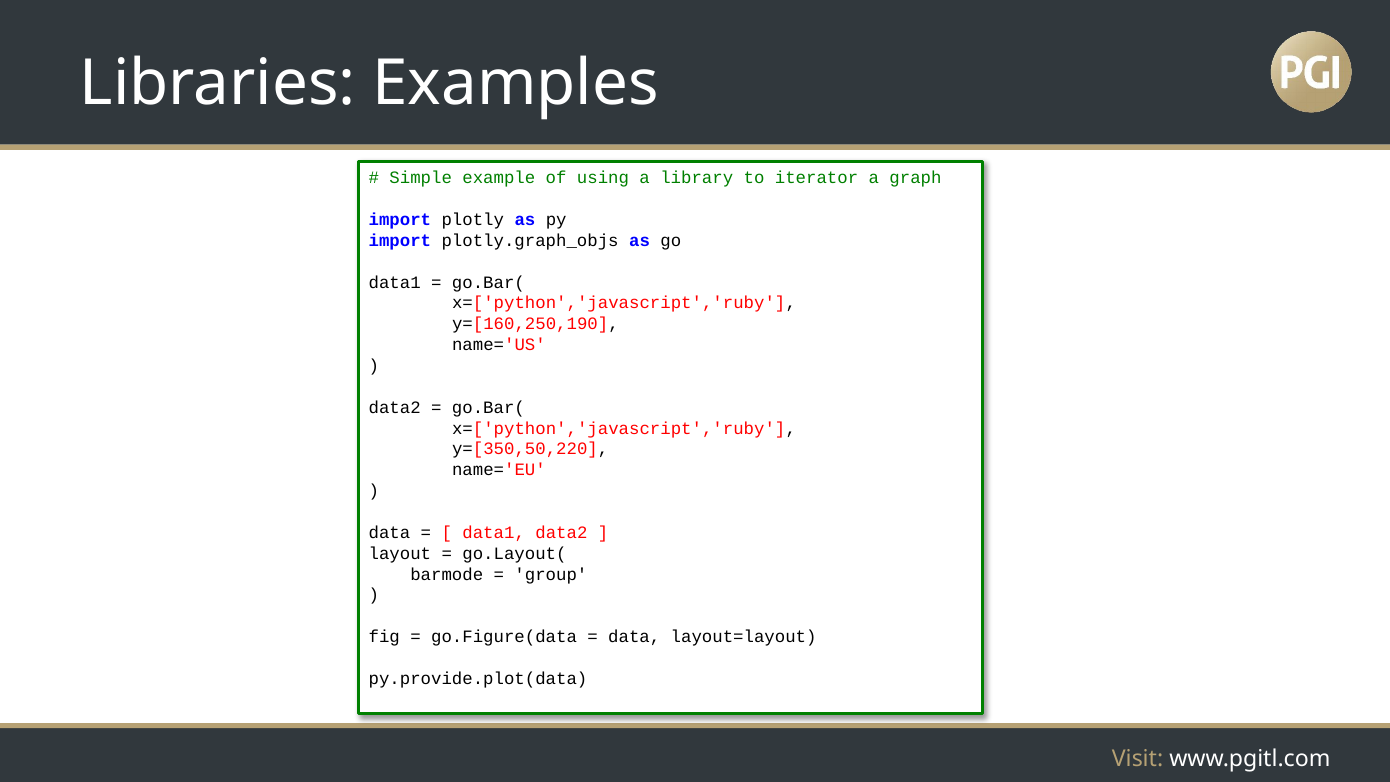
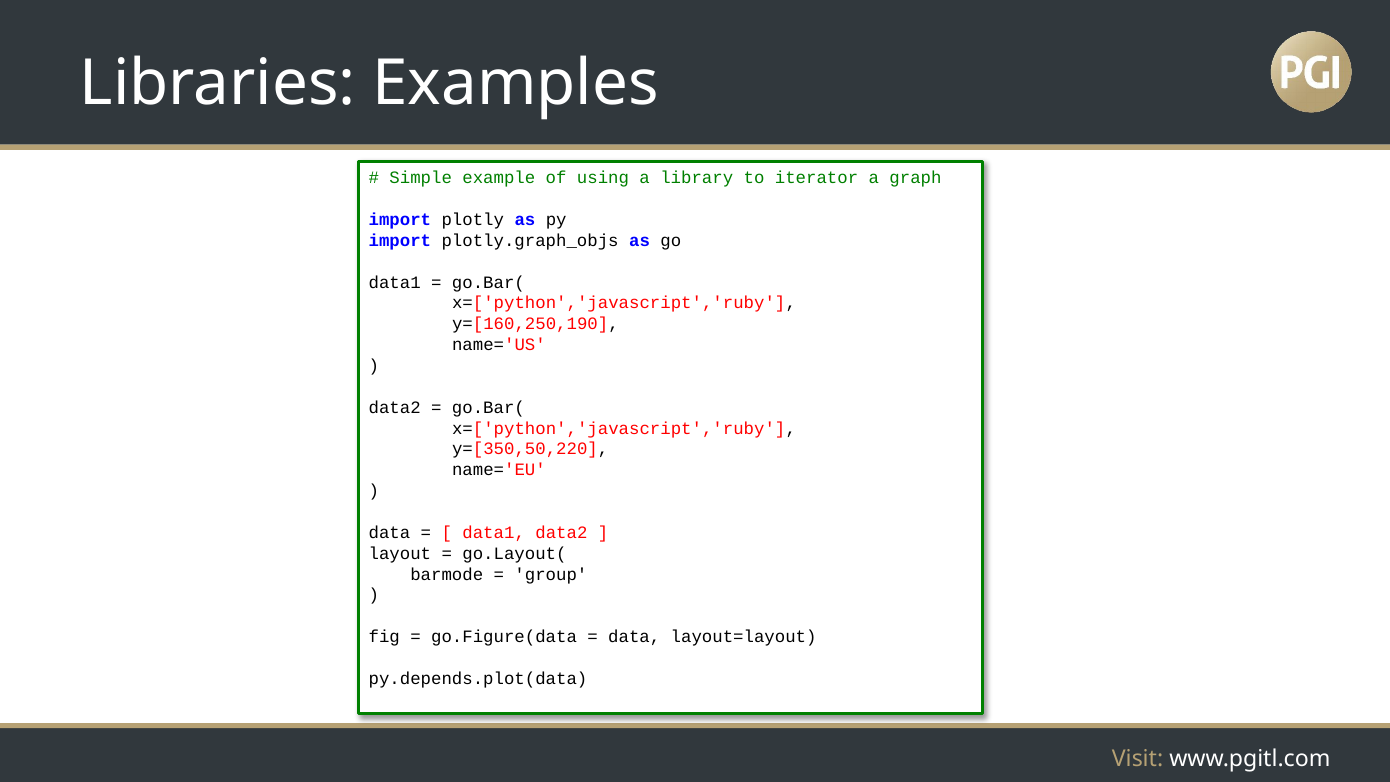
py.provide.plot(data: py.provide.plot(data -> py.depends.plot(data (478, 678)
